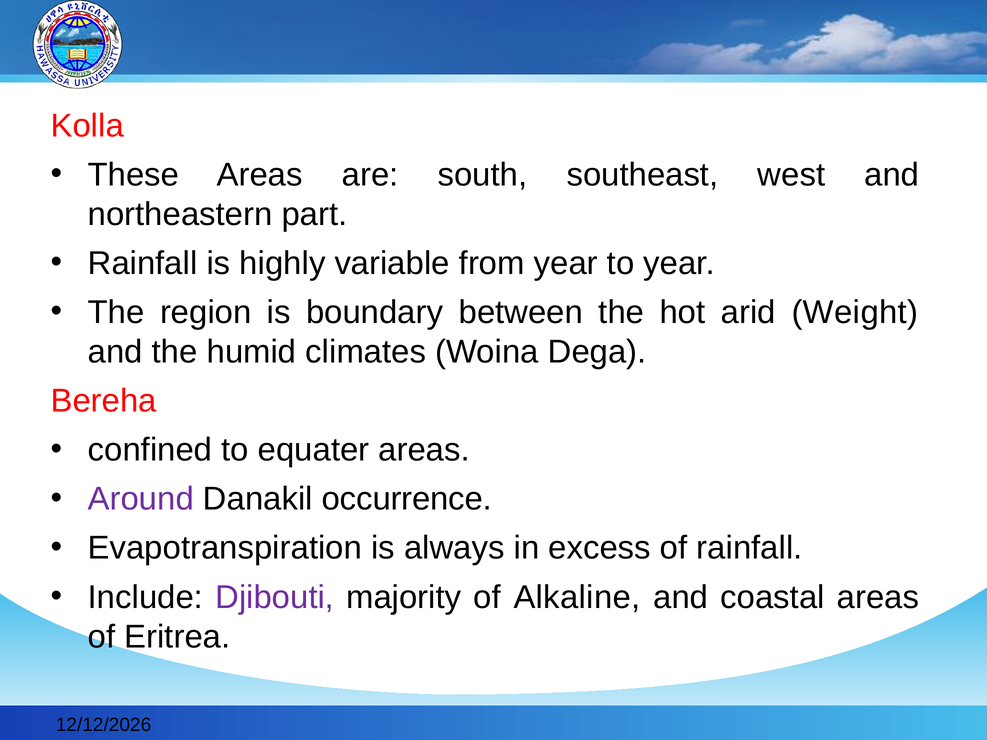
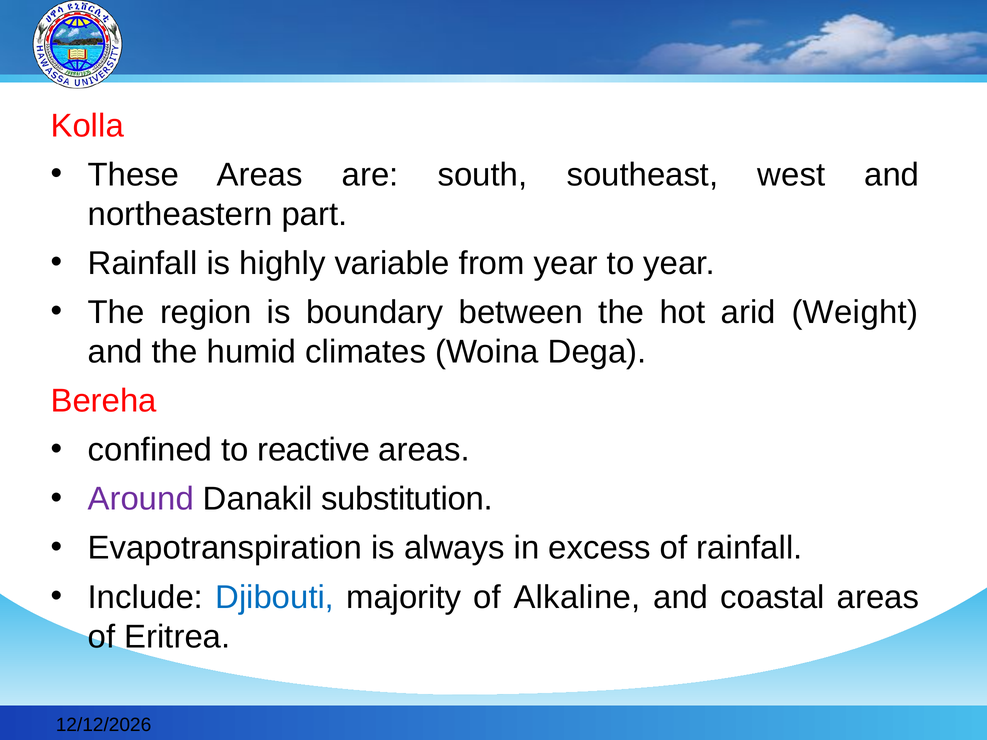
equater: equater -> reactive (314, 450)
occurrence: occurrence -> substitution (407, 499)
Djibouti colour: purple -> blue (275, 597)
